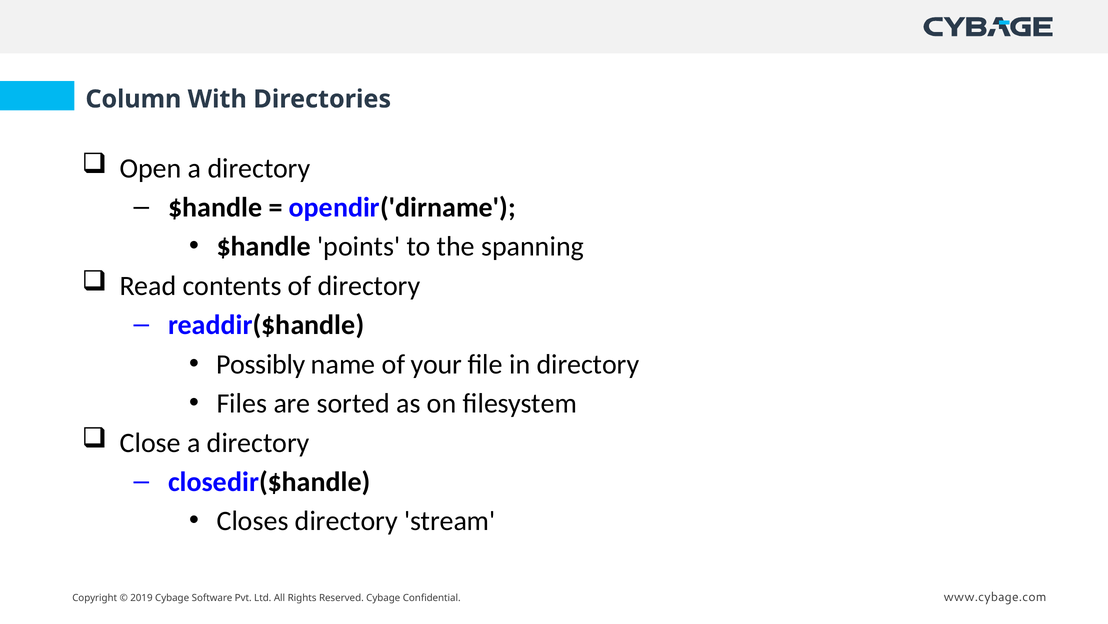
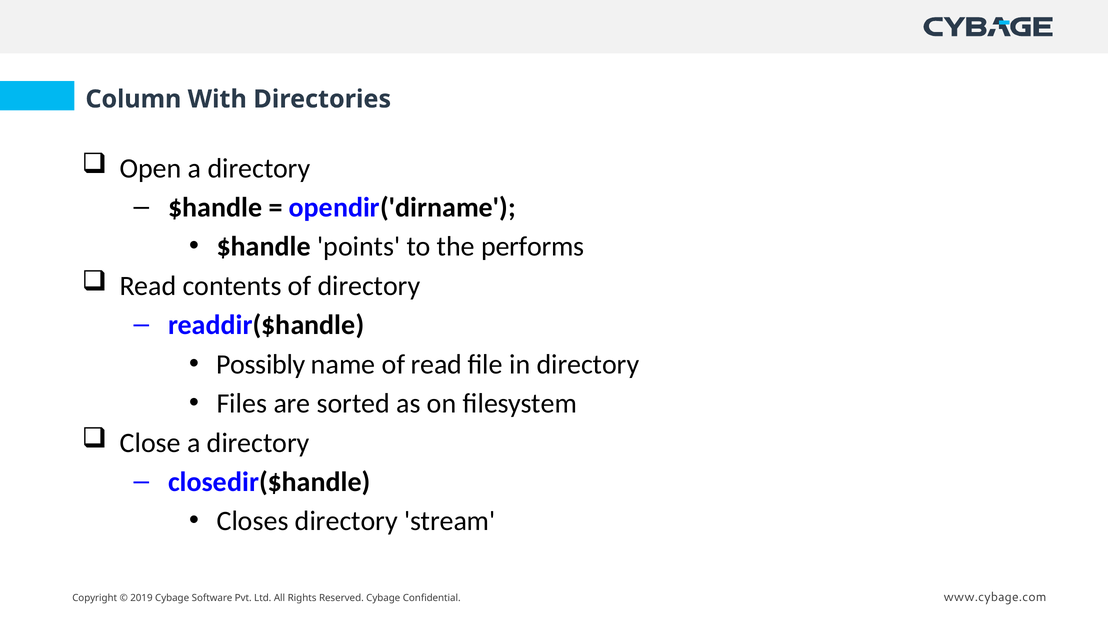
spanning: spanning -> performs (533, 247)
of your: your -> read (436, 364)
